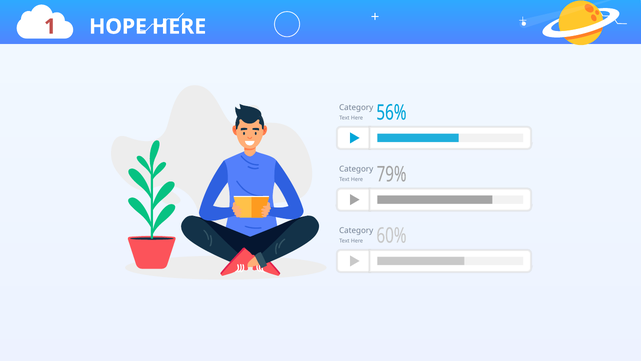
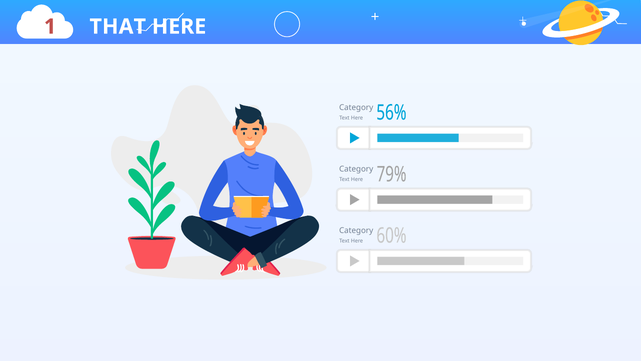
HOPE: HOPE -> THAT (118, 27)
